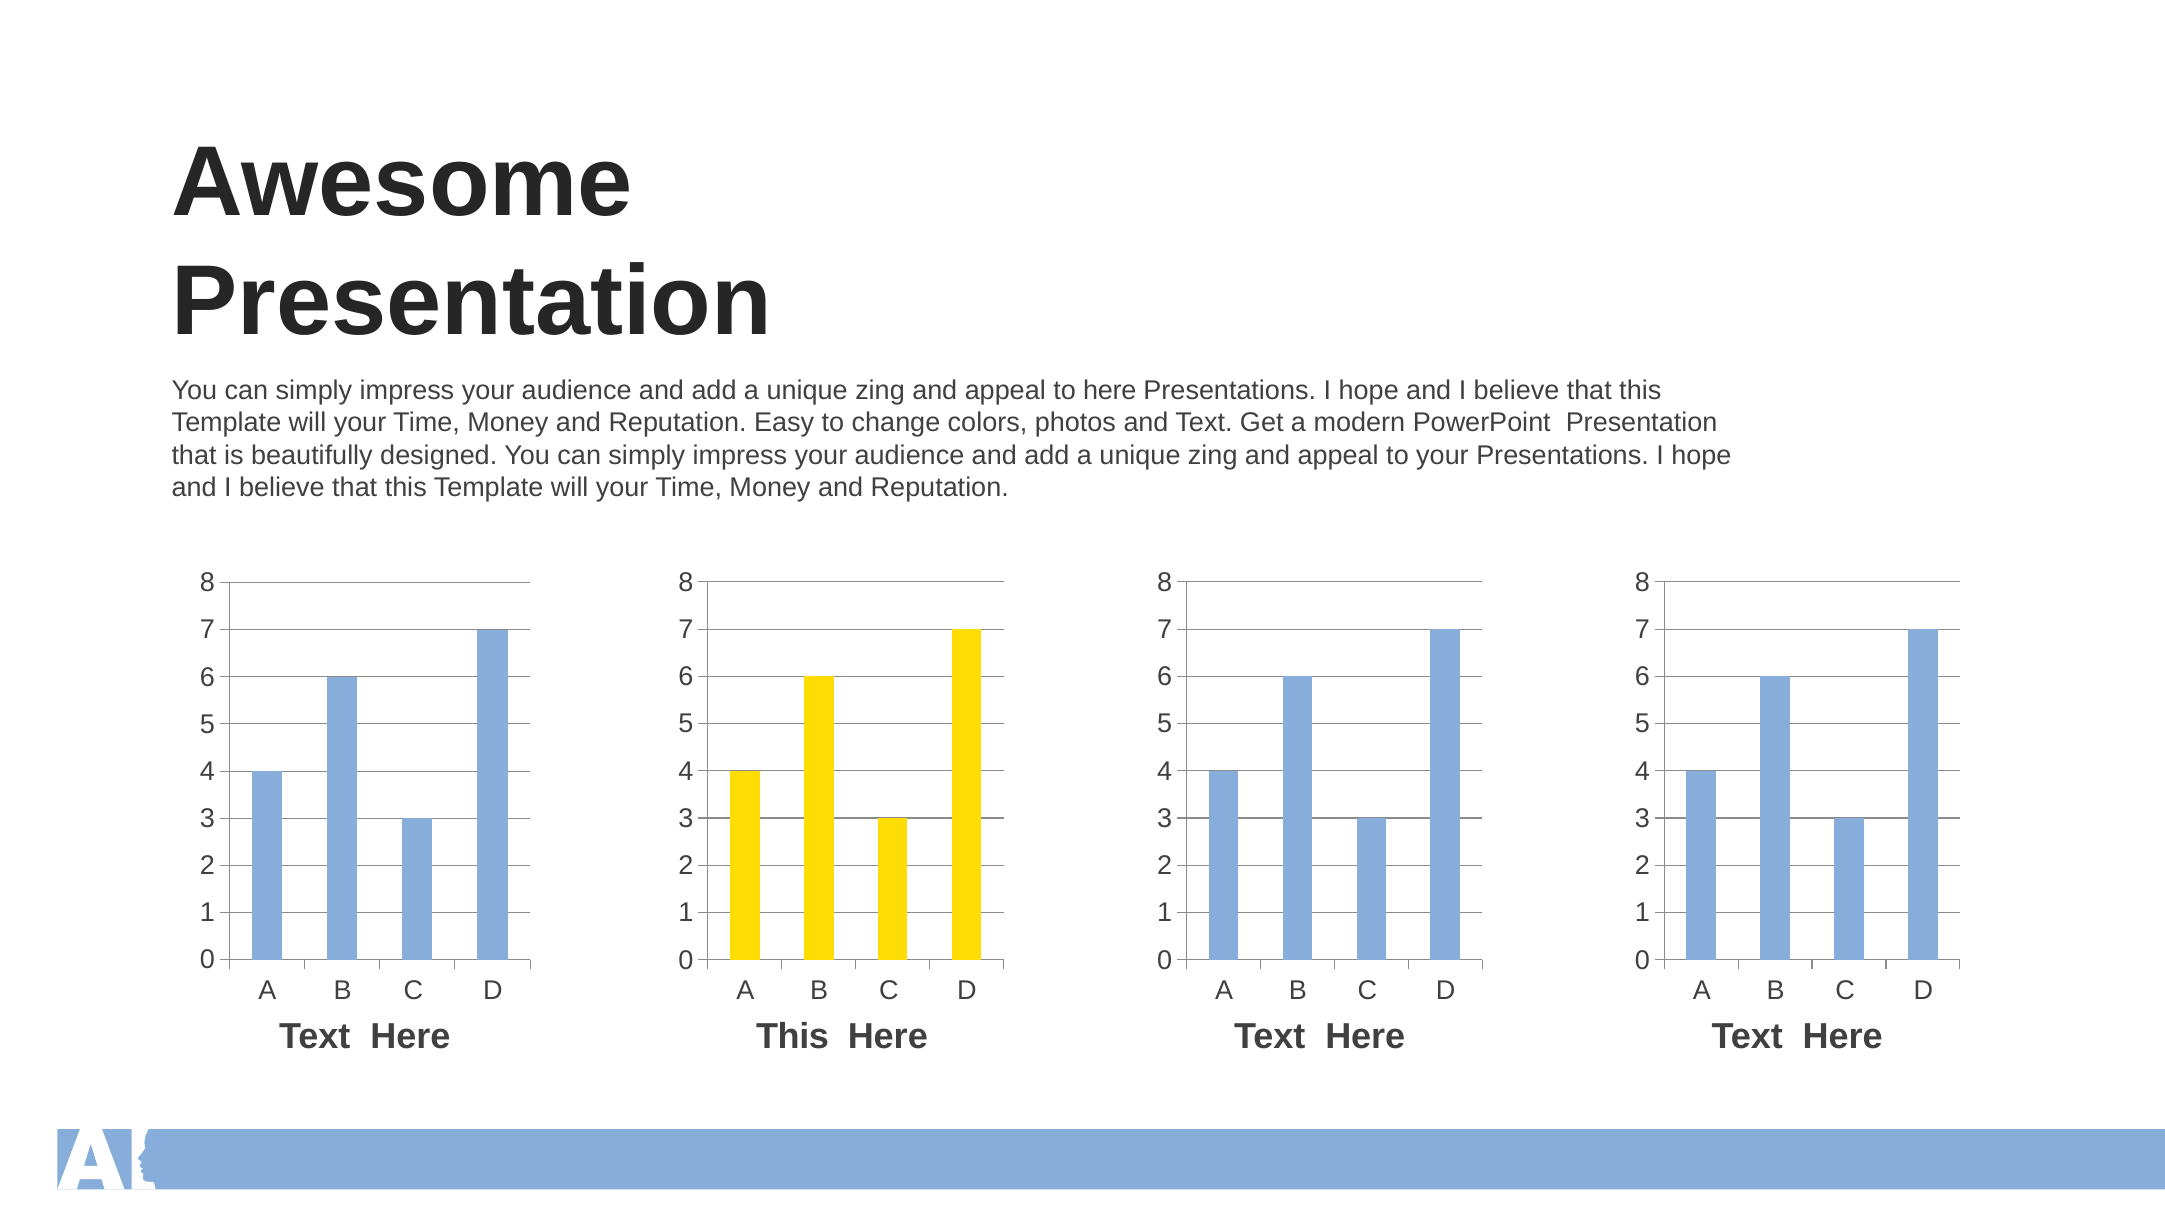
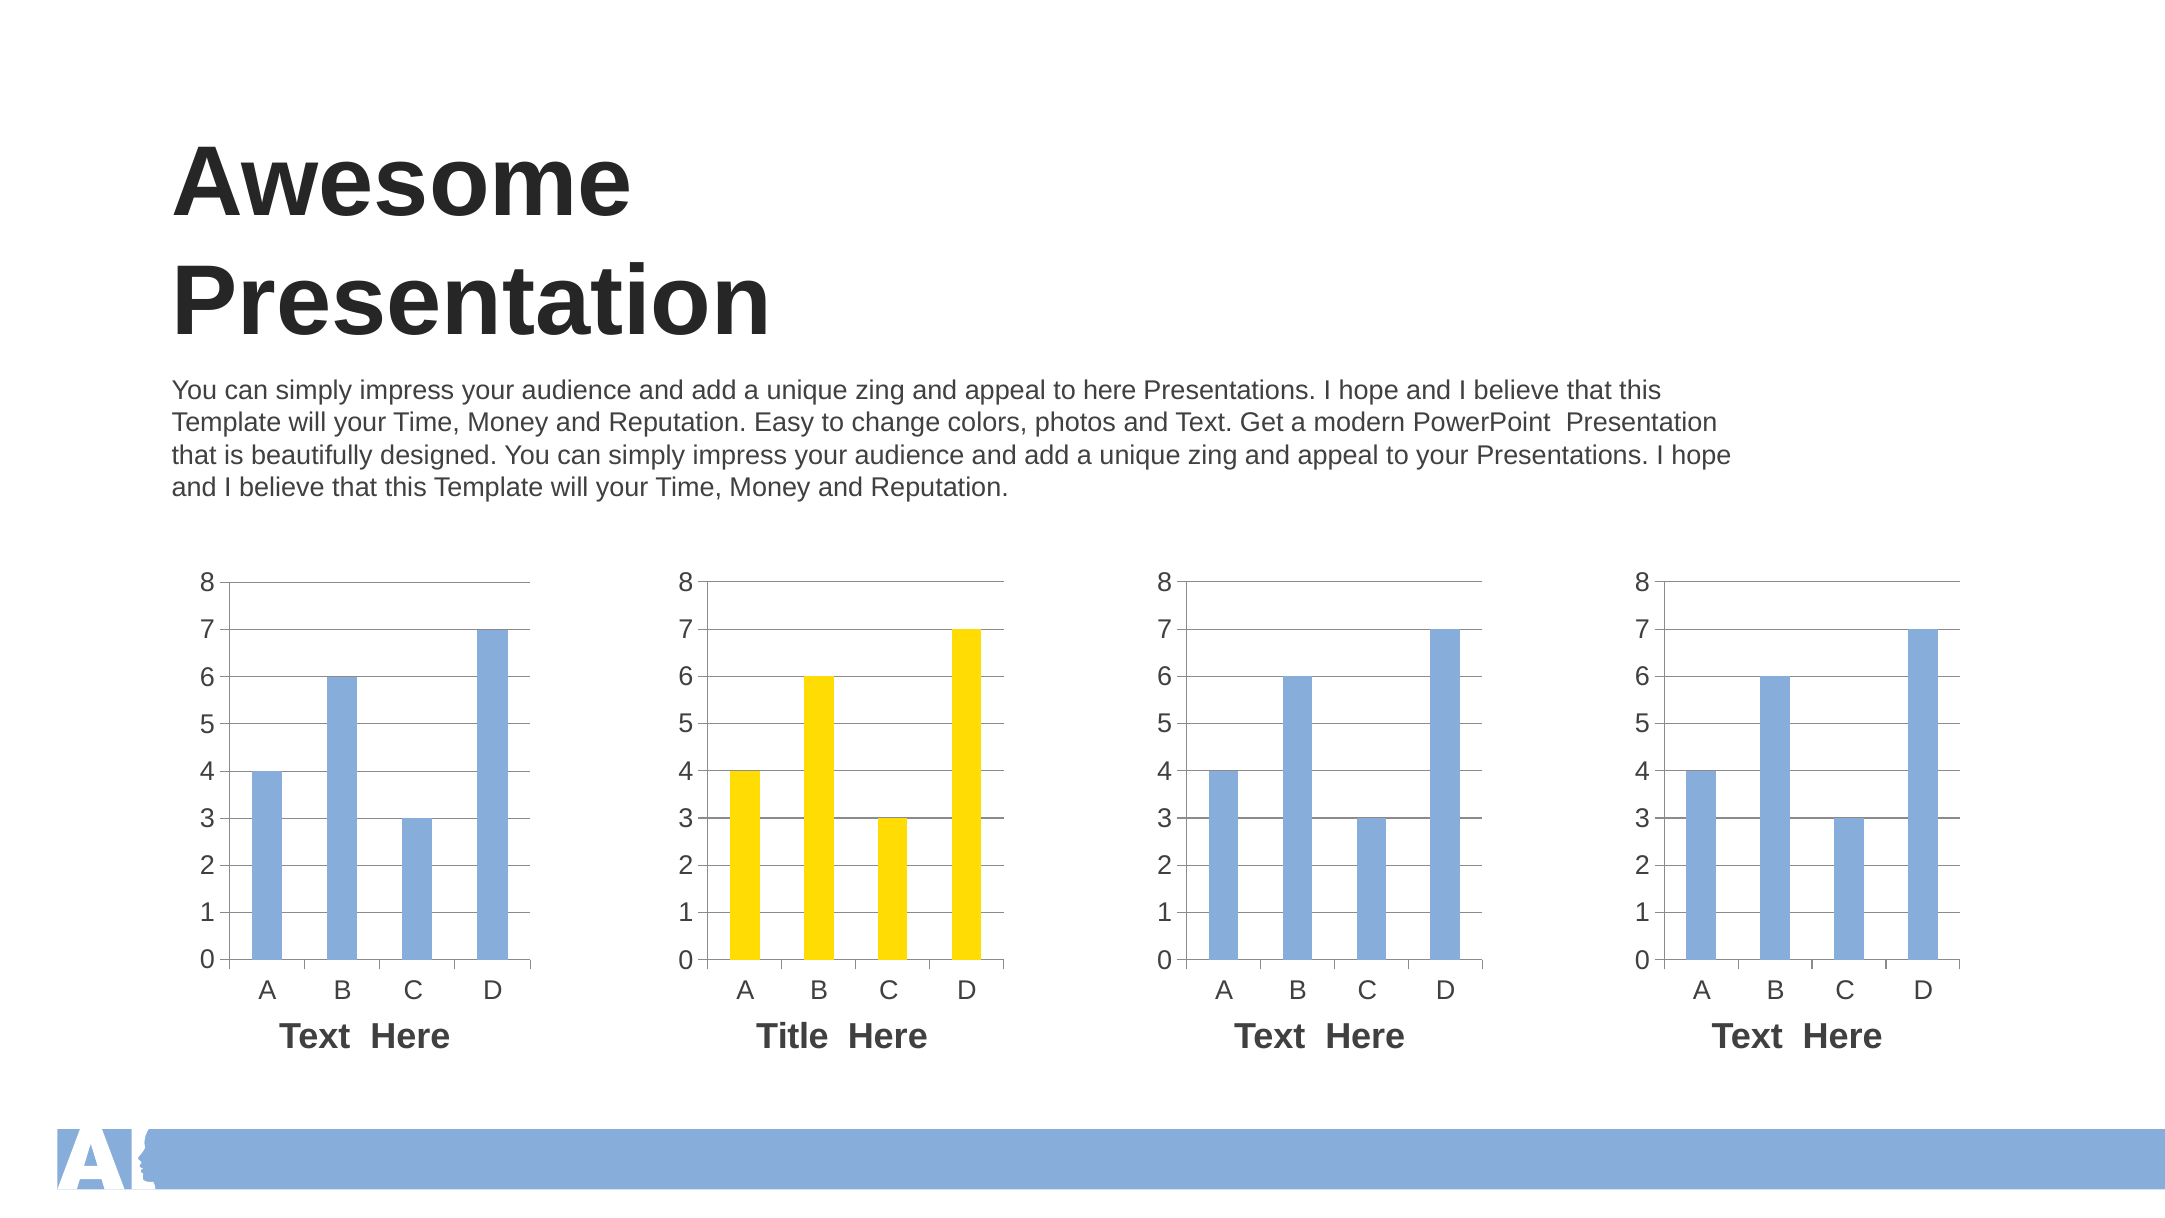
Here This: This -> Title (792, 1037)
